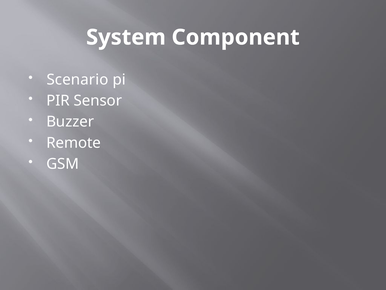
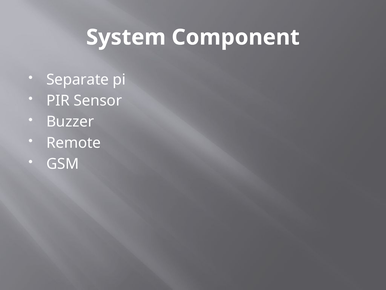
Scenario: Scenario -> Separate (78, 80)
